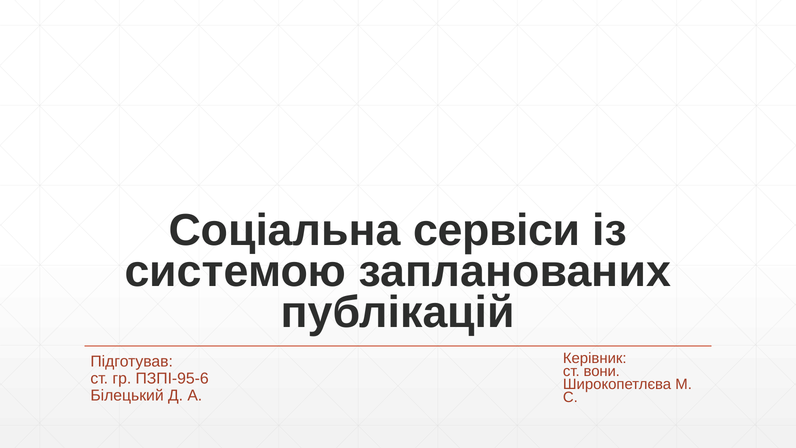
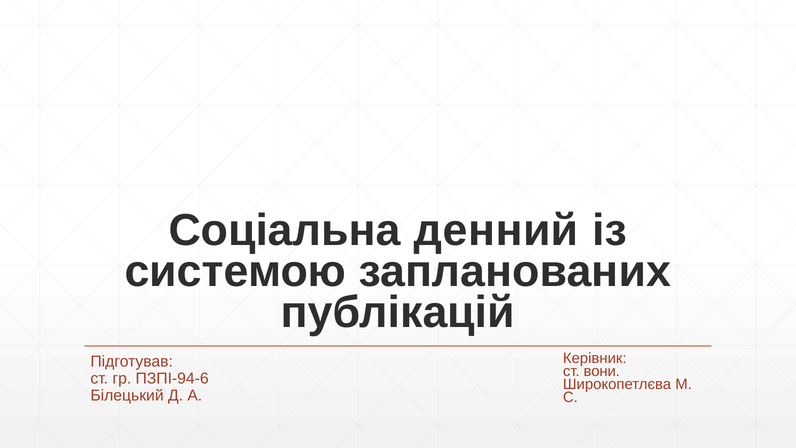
сервіси: сервіси -> денний (496, 230)
ПЗПІ-95-6: ПЗПІ-95-6 -> ПЗПІ-94-6 (172, 378)
